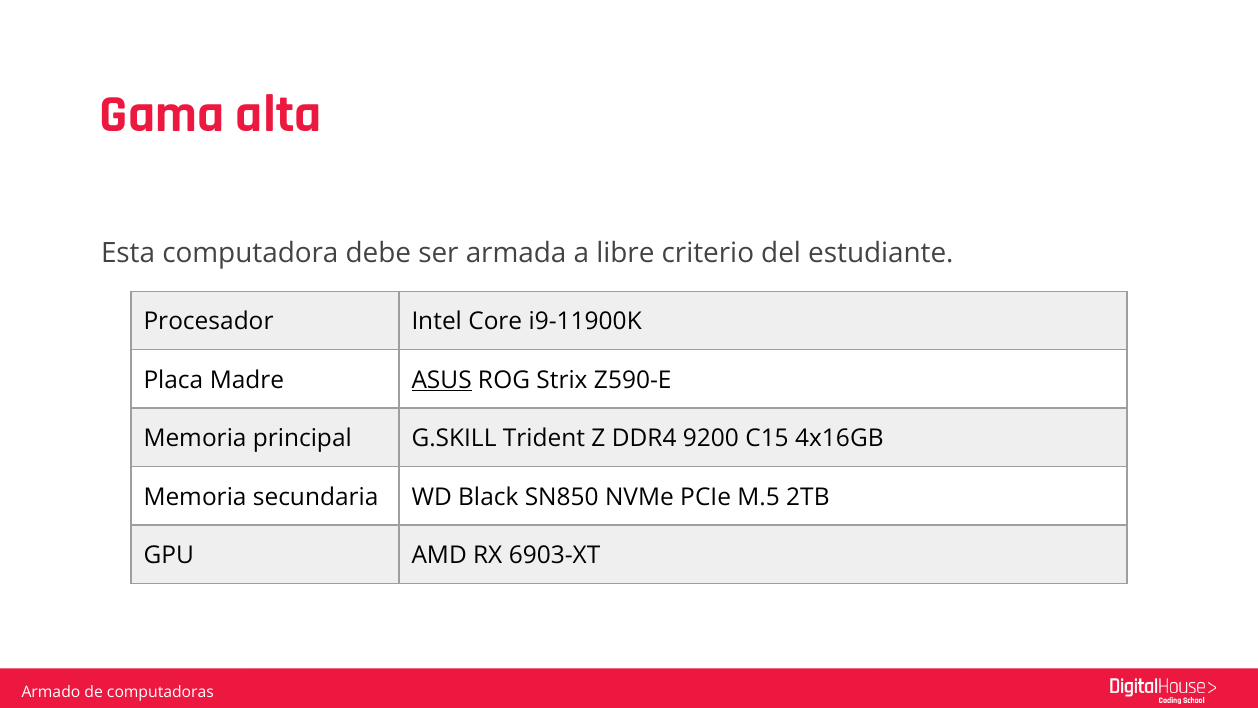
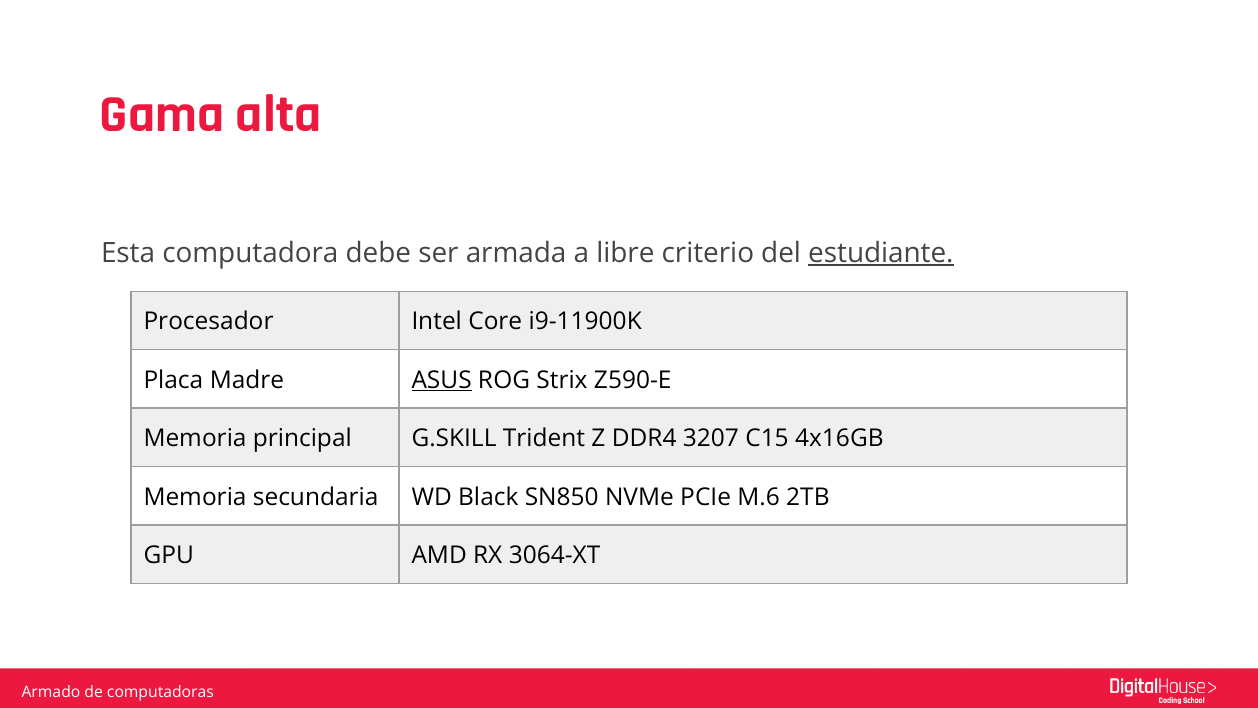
estudiante underline: none -> present (881, 253)
9200: 9200 -> 3207 (711, 438)
M.5: M.5 -> M.6 (759, 497)
6903-XT: 6903-XT -> 3064-XT (555, 555)
